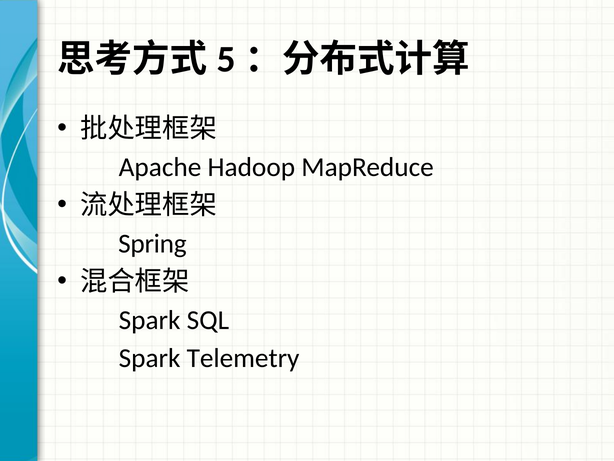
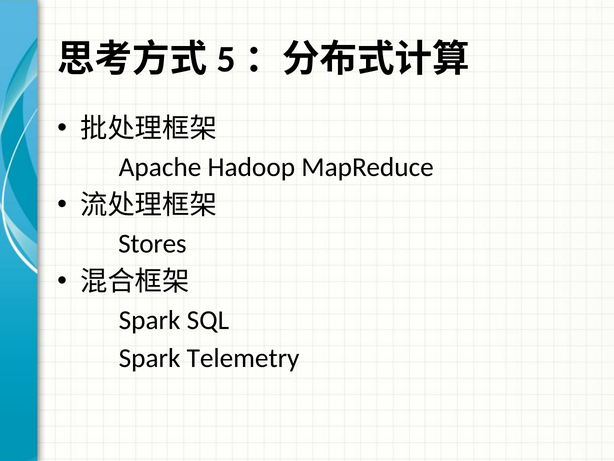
Spring: Spring -> Stores (152, 243)
